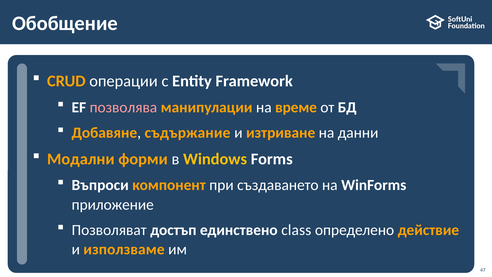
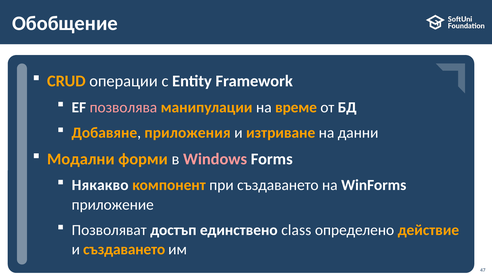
съдържание: съдържание -> приложения (188, 133)
Windows colour: yellow -> pink (215, 159)
Въпроси: Въпроси -> Някакво (100, 185)
и използваме: използваме -> създаването (124, 249)
